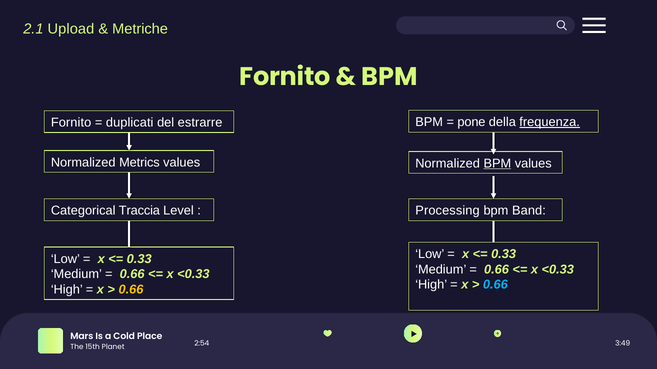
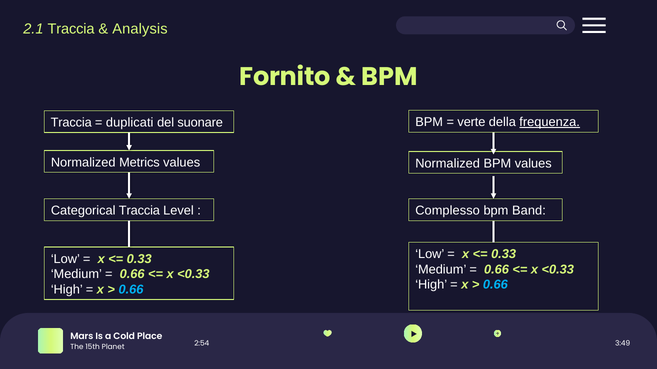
2.1 Upload: Upload -> Traccia (71, 29)
Metriche: Metriche -> Analysis (140, 29)
pone: pone -> verte (471, 122)
Fornito: Fornito -> Traccia (71, 123)
estrarre: estrarre -> suonare (200, 123)
BPM underline: present -> none (497, 164)
Processing: Processing -> Complesso (448, 211)
0.66 colour: yellow -> light blue (131, 290)
